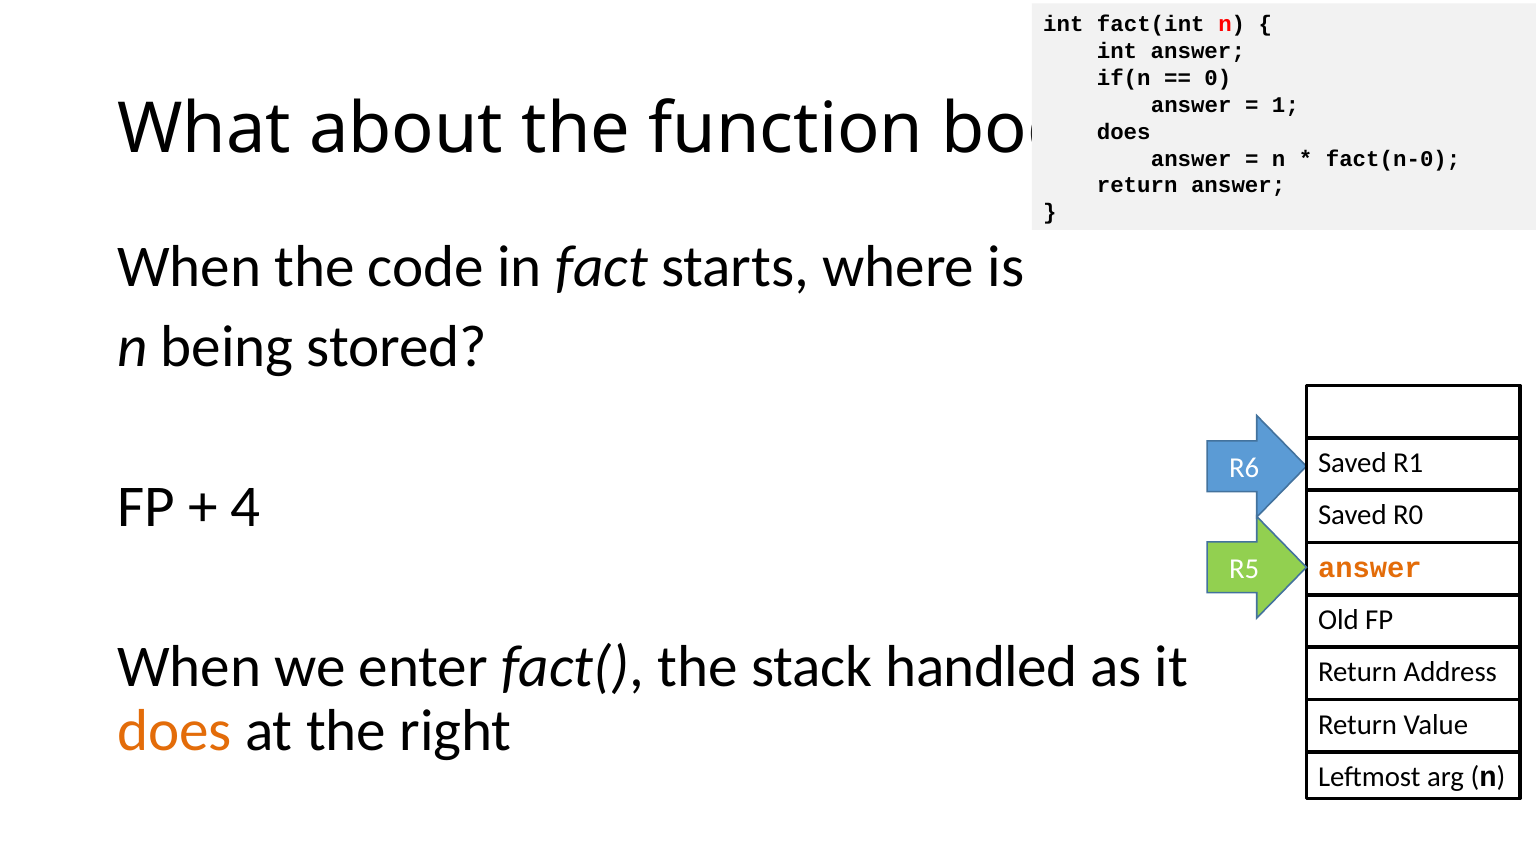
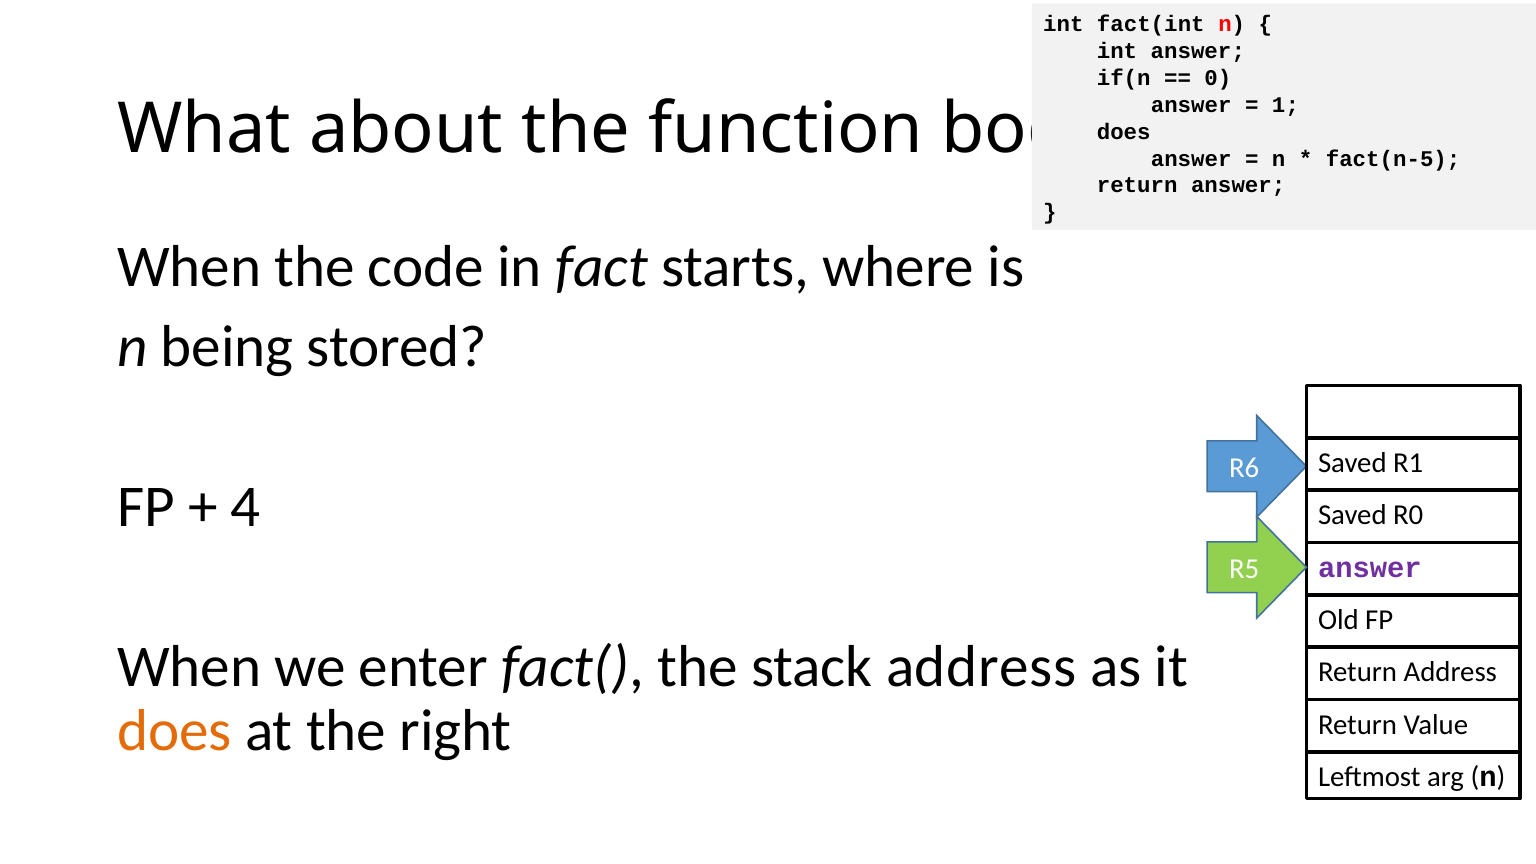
fact(n-0: fact(n-0 -> fact(n-5 (1393, 159)
answer colour: orange -> purple (1370, 568)
stack handled: handled -> address (981, 667)
